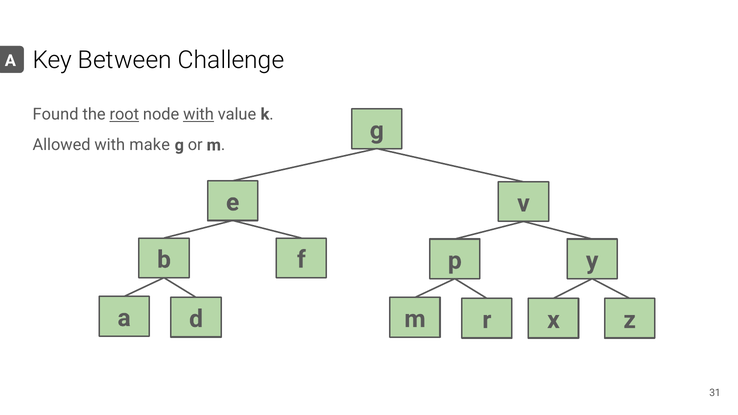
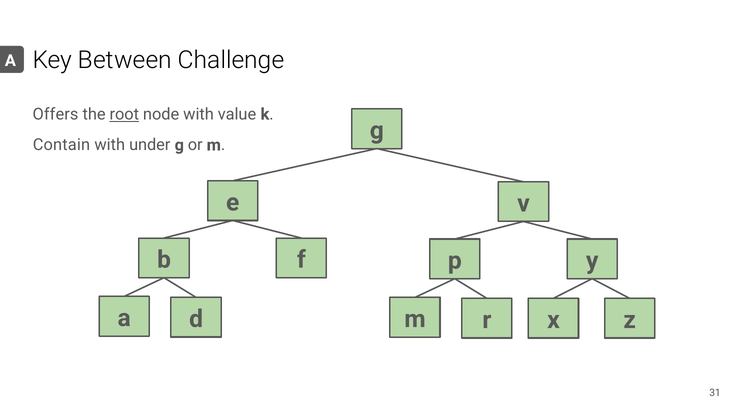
Found: Found -> Offers (55, 114)
with underline: present -> none (199, 114)
Allowed: Allowed -> Contain (61, 145)
make: make -> under (150, 145)
